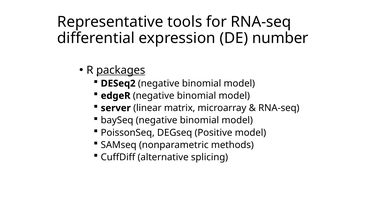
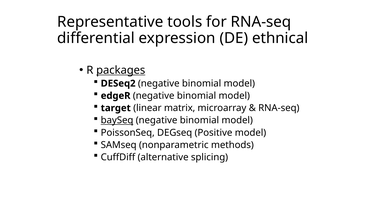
number: number -> ethnical (280, 38)
server: server -> target (116, 108)
baySeq underline: none -> present (117, 120)
